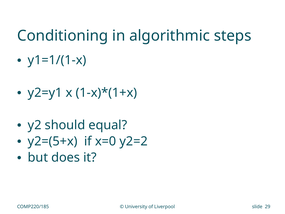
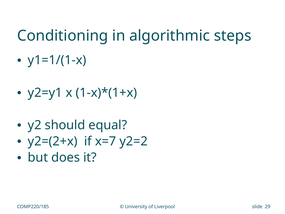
y2=(5+x: y2=(5+x -> y2=(2+x (53, 141)
x=0: x=0 -> x=7 (106, 141)
